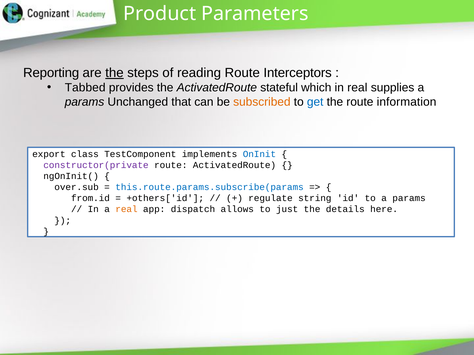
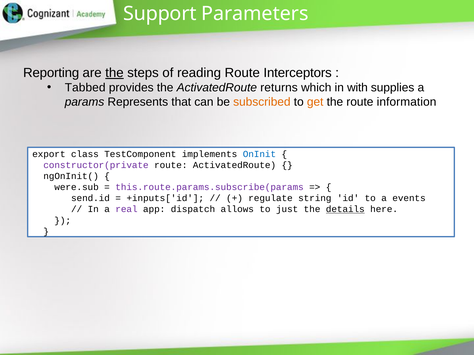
Product: Product -> Support (160, 14)
stateful: stateful -> returns (279, 88)
in real: real -> with (357, 88)
Unchanged: Unchanged -> Represents (138, 102)
get colour: blue -> orange (315, 102)
over.sub: over.sub -> were.sub (77, 187)
this.route.params.subscribe(params colour: blue -> purple (210, 187)
from.id: from.id -> send.id (90, 198)
+others['id: +others['id -> +inputs['id (165, 198)
to a params: params -> events (409, 198)
real colour: orange -> purple (126, 210)
details underline: none -> present (345, 210)
